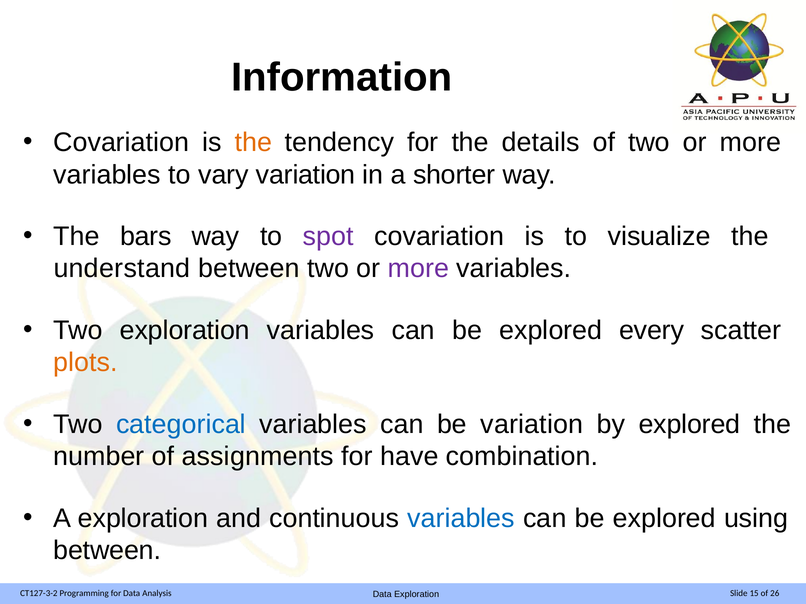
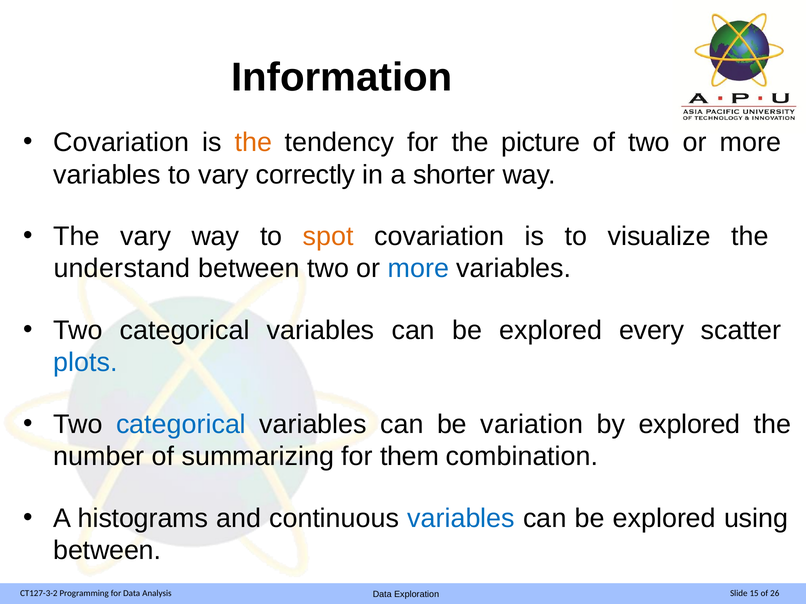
details: details -> picture (541, 143)
vary variation: variation -> correctly (306, 175)
The bars: bars -> vary (146, 237)
spot colour: purple -> orange (328, 237)
more colour: purple -> blue (418, 269)
exploration: exploration -> categorical (185, 331)
plots colour: orange -> blue (85, 363)
assignments: assignments -> summarizing (258, 457)
have: have -> them (409, 457)
A exploration: exploration -> histograms (143, 519)
